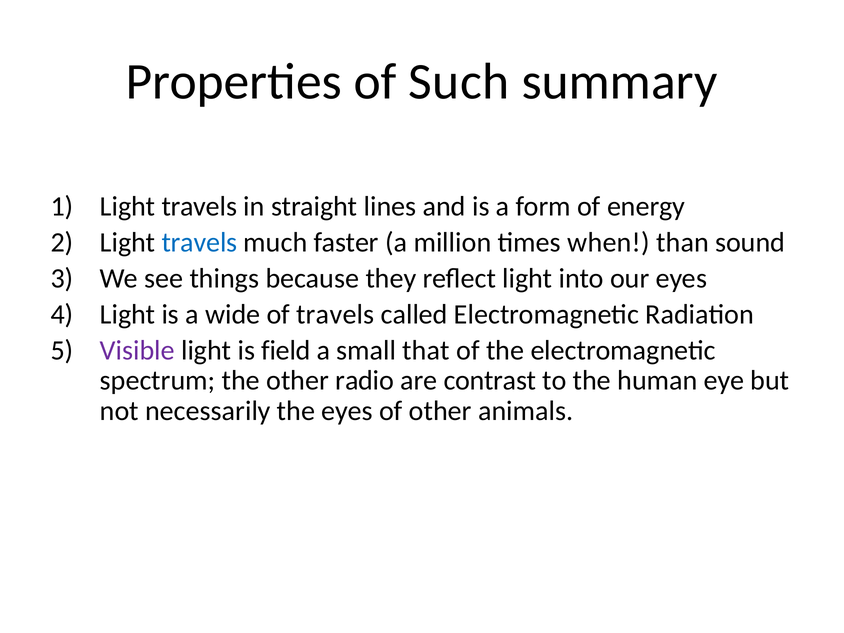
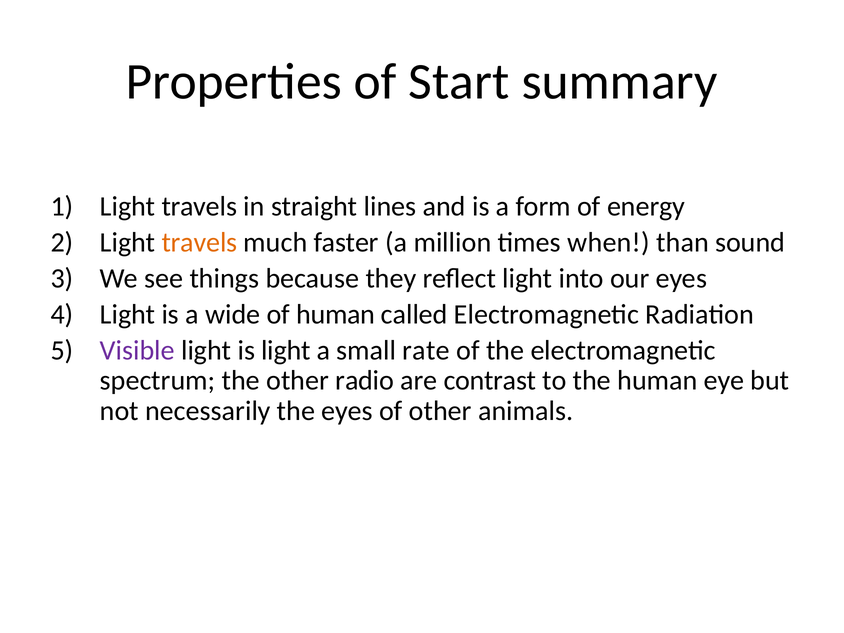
Such: Such -> Start (459, 82)
travels colour: blue -> orange (199, 242)
of travels: travels -> human (336, 314)
is field: field -> light (286, 350)
that: that -> rate (426, 350)
